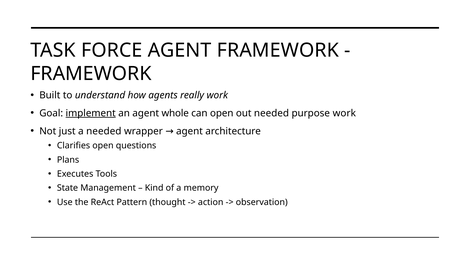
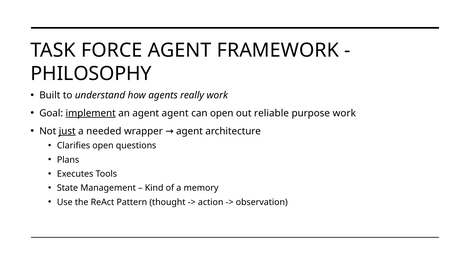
FRAMEWORK: FRAMEWORK -> PHILOSOPHY (91, 74)
agent whole: whole -> agent (175, 113)
out needed: needed -> reliable (271, 113)
just underline: none -> present (67, 131)
